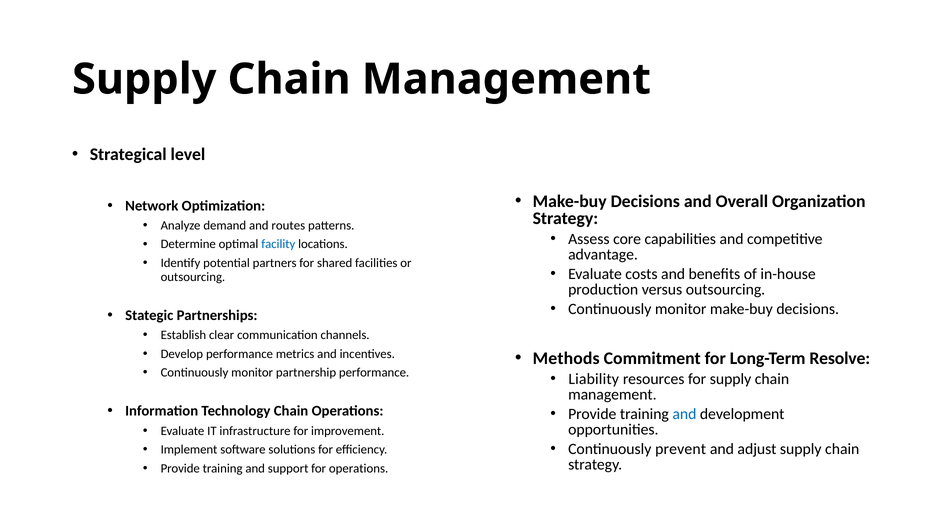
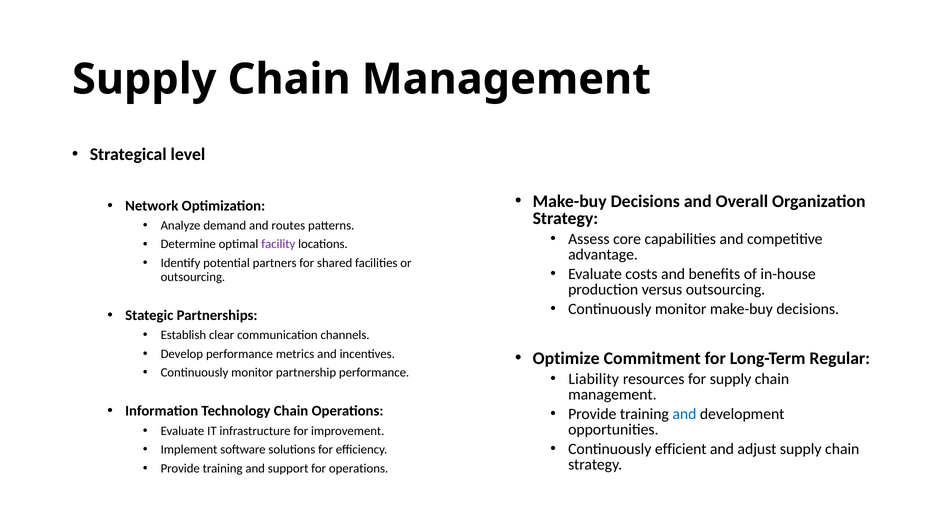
facility colour: blue -> purple (278, 245)
Methods: Methods -> Optimize (566, 359)
Resolve: Resolve -> Regular (840, 359)
prevent: prevent -> efficient (681, 450)
